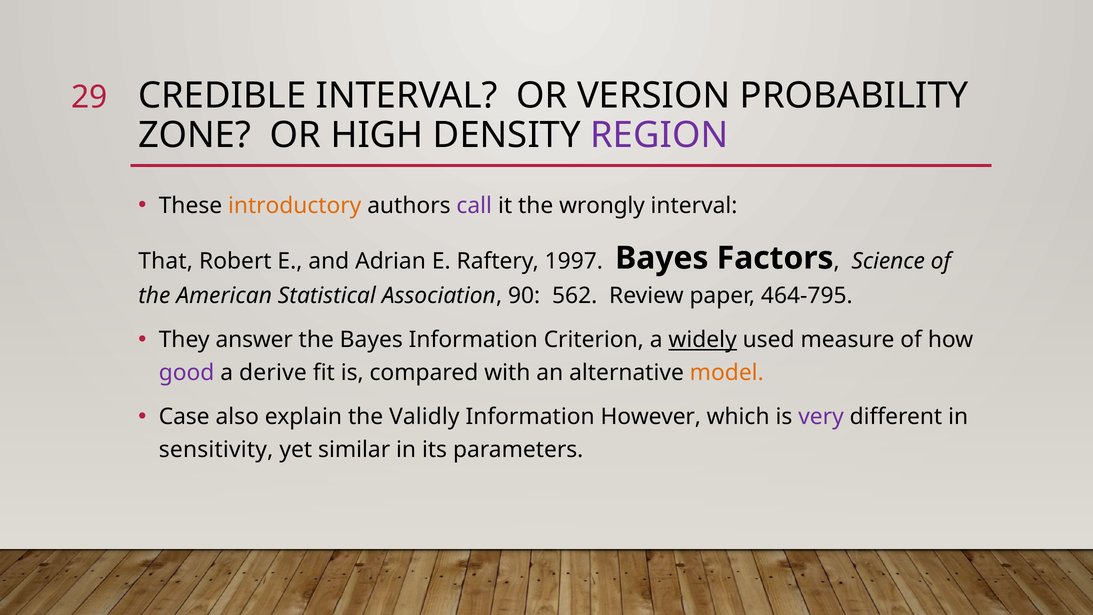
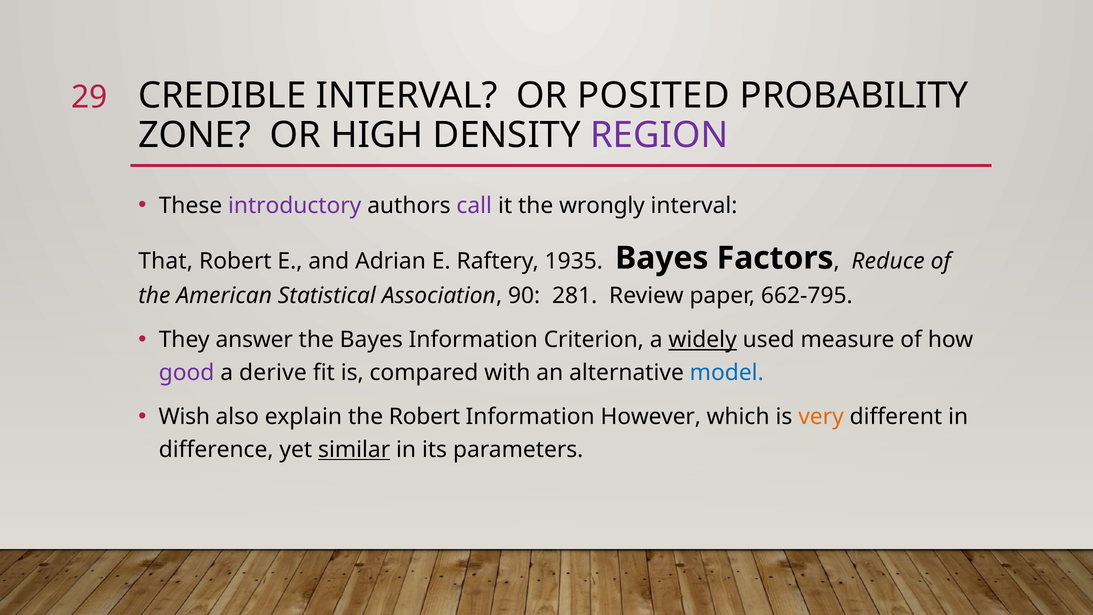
VERSION: VERSION -> POSITED (654, 96)
introductory colour: orange -> purple (295, 206)
1997: 1997 -> 1935 (574, 261)
Science: Science -> Reduce (888, 261)
562: 562 -> 281 (575, 296)
464-795: 464-795 -> 662-795 (807, 296)
model colour: orange -> blue (727, 373)
Case: Case -> Wish (184, 417)
the Validly: Validly -> Robert (425, 417)
very colour: purple -> orange (821, 417)
sensitivity: sensitivity -> difference (216, 450)
similar underline: none -> present (354, 450)
